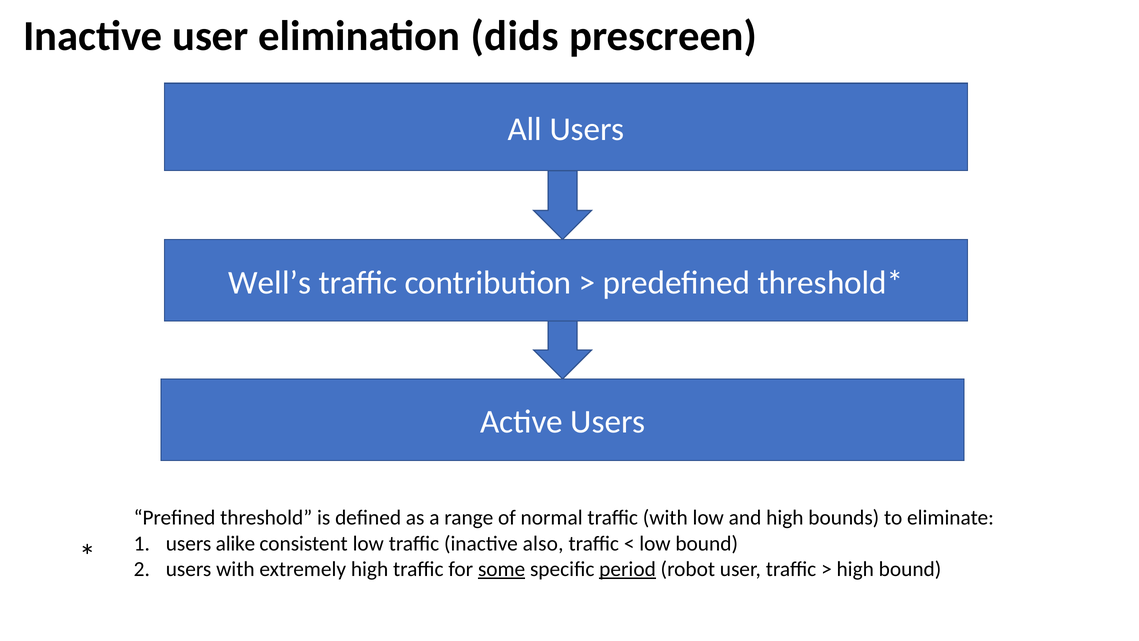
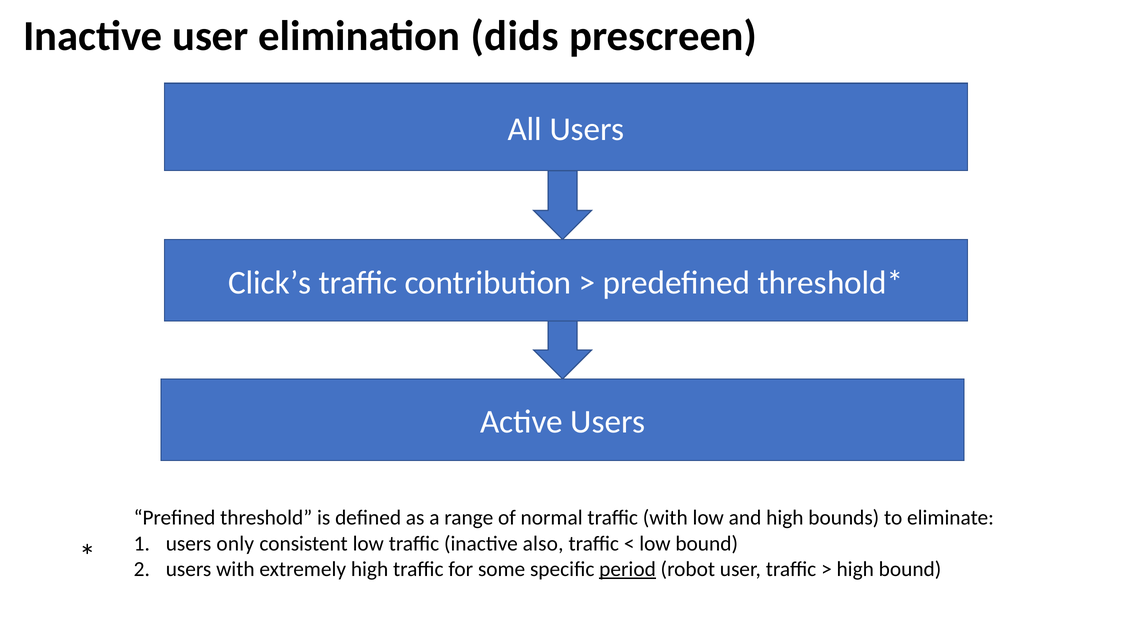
Well’s: Well’s -> Click’s (270, 282)
alike: alike -> only (235, 543)
some underline: present -> none (502, 569)
